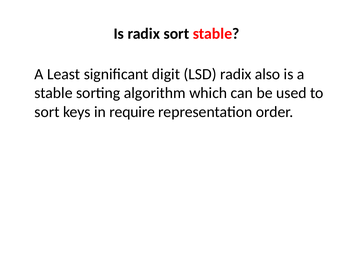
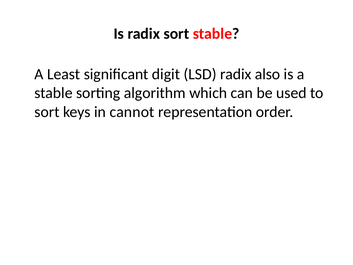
require: require -> cannot (132, 112)
